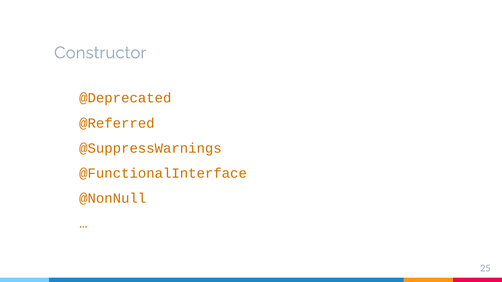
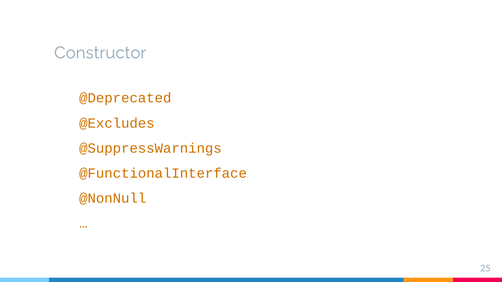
@Referred: @Referred -> @Excludes (117, 123)
